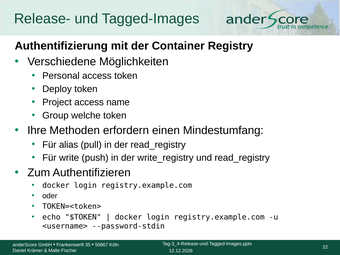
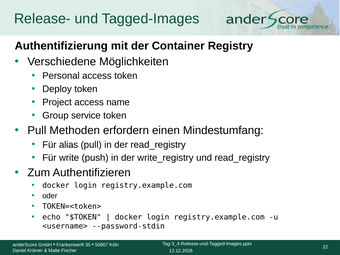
welche: welche -> service (86, 116)
Ihre: Ihre -> Pull (37, 130)
